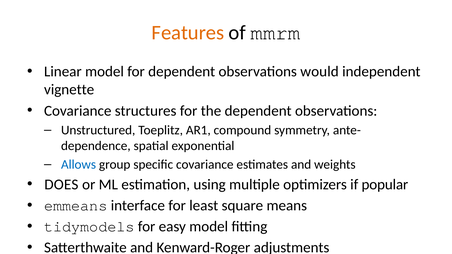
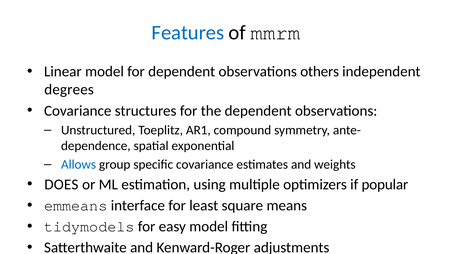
Features colour: orange -> blue (188, 33)
would: would -> others (320, 72)
vignette: vignette -> degrees (69, 90)
